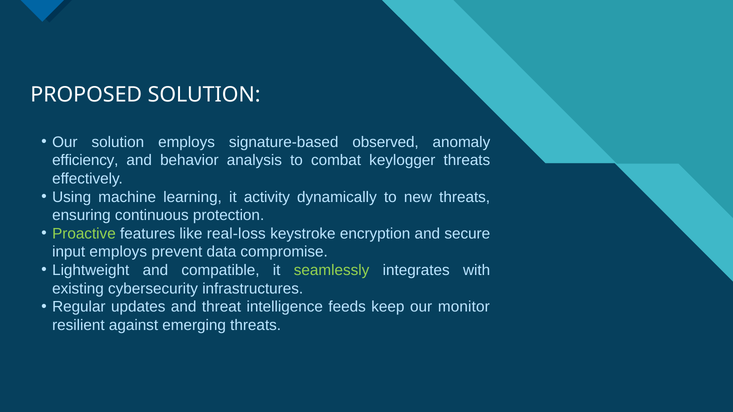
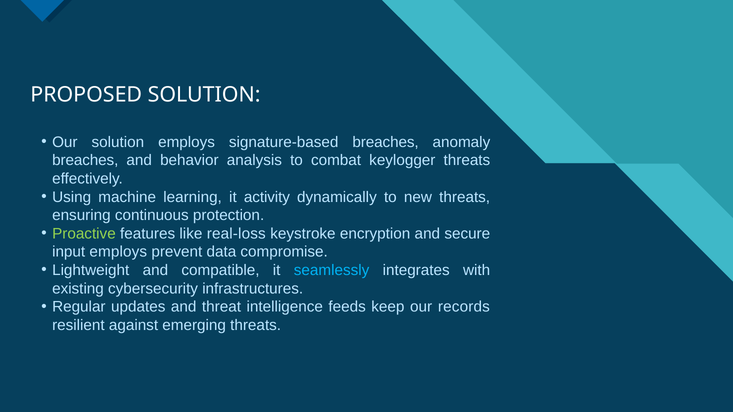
signature-based observed: observed -> breaches (386, 142)
efficiency: efficiency -> breaches (85, 160)
seamlessly colour: light green -> light blue (332, 270)
monitor: monitor -> records (464, 307)
